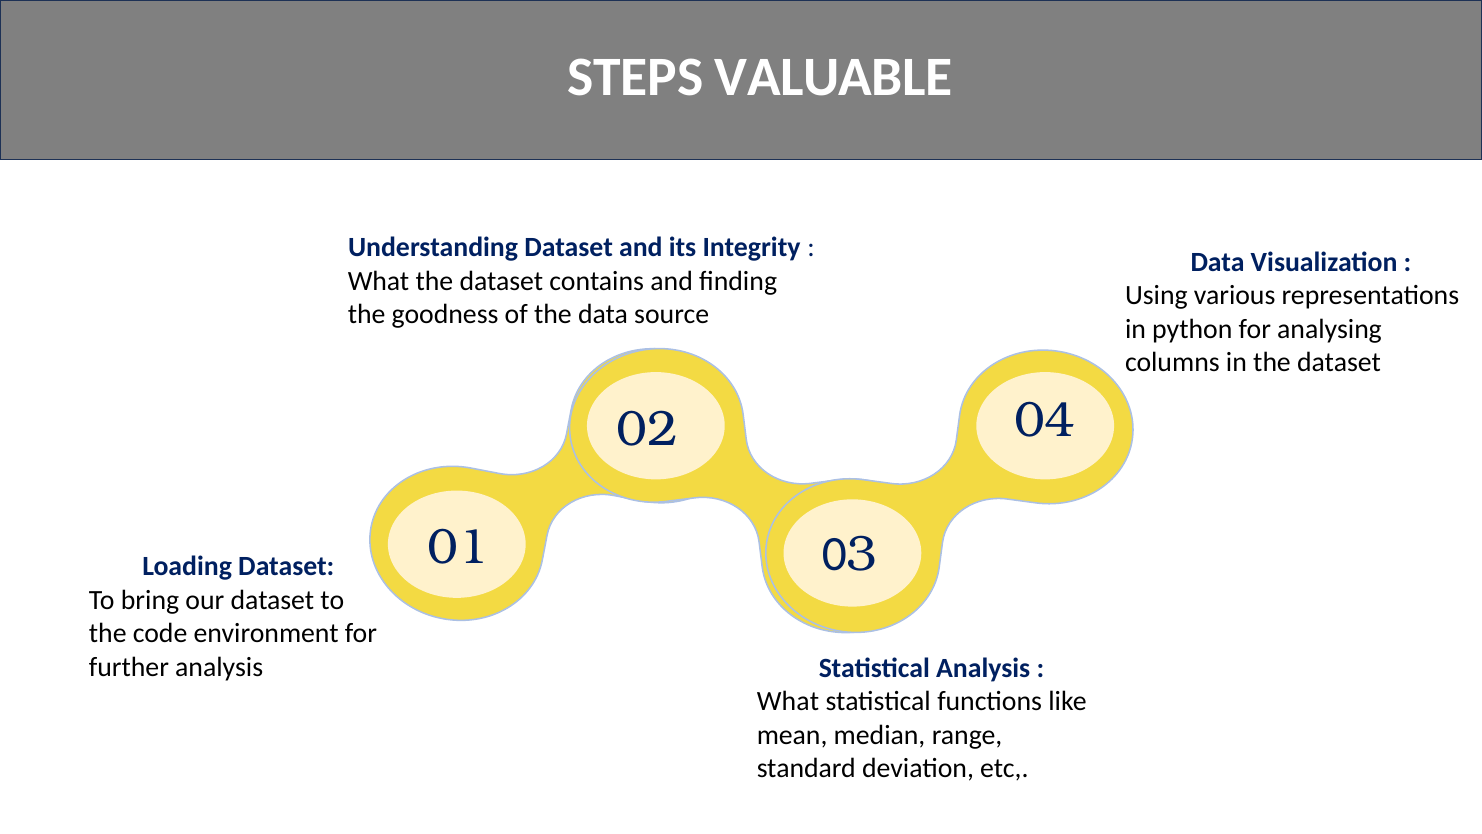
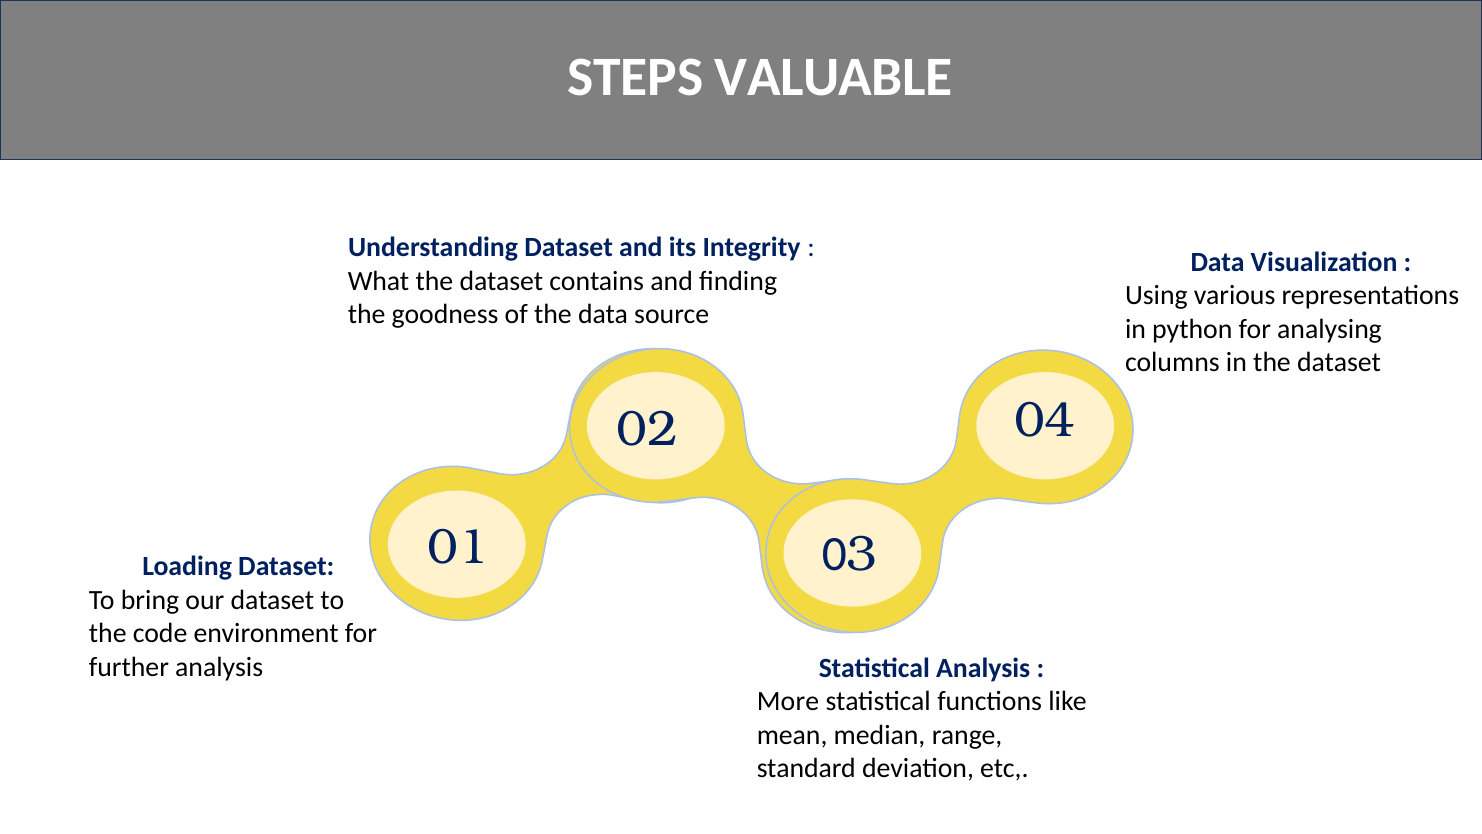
What: What -> More (788, 701)
